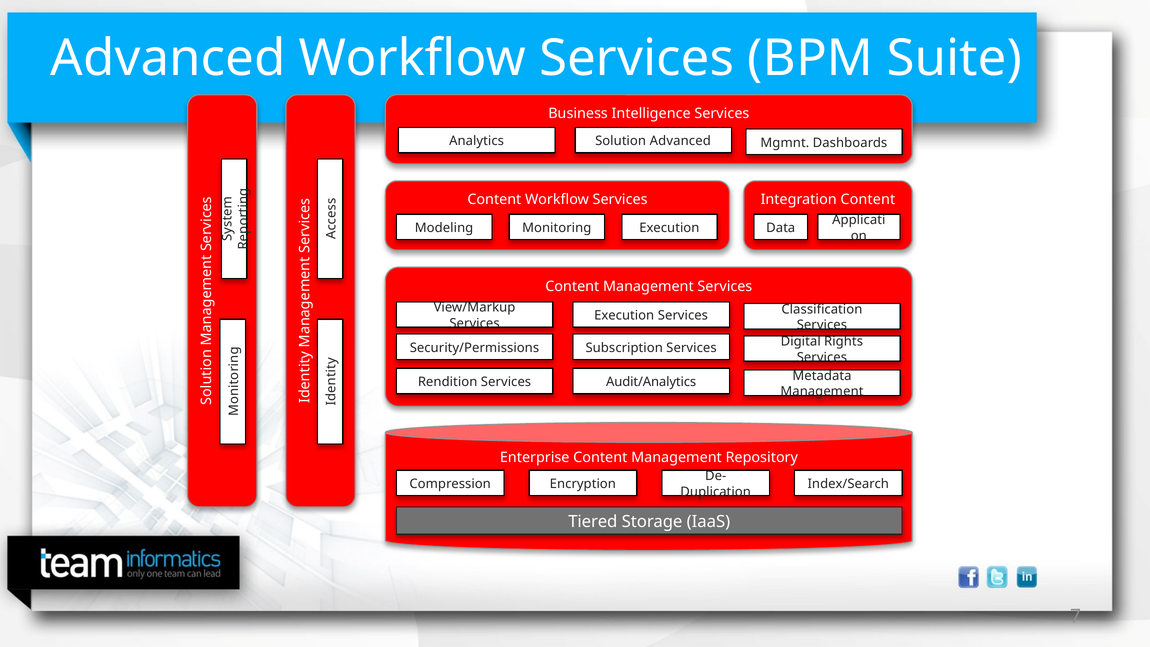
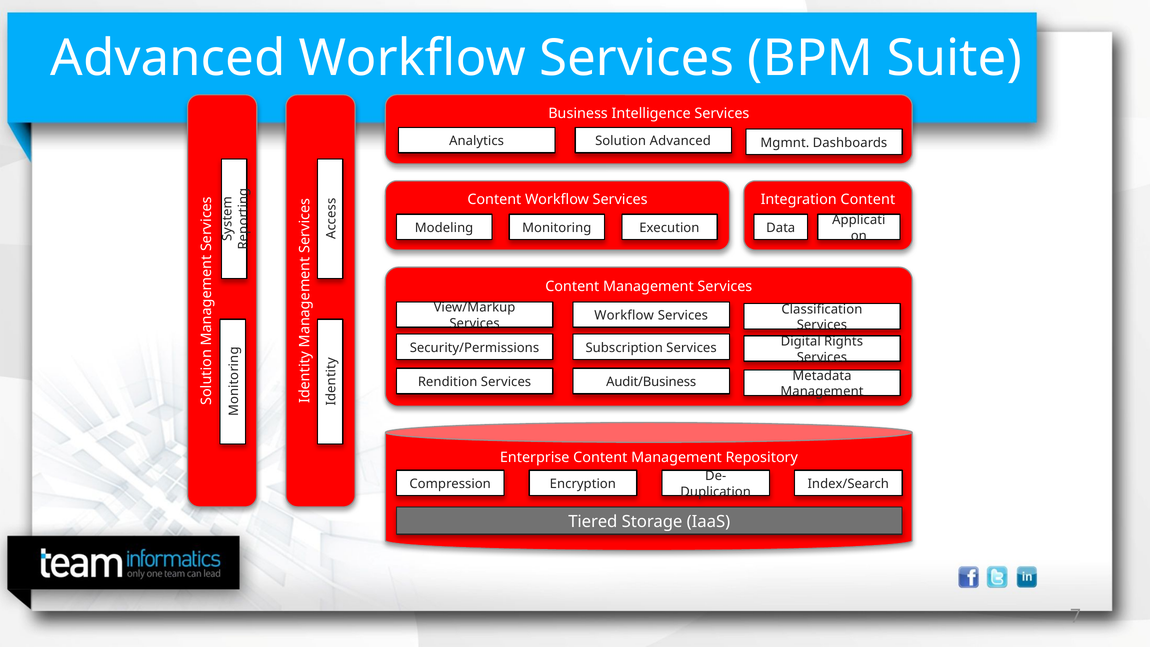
Execution: Execution -> Workflow (624, 316)
Audit/Analytics: Audit/Analytics -> Audit/Business (651, 382)
